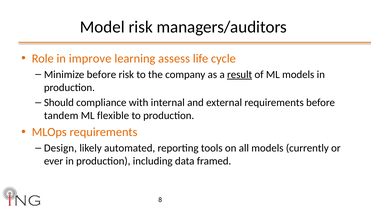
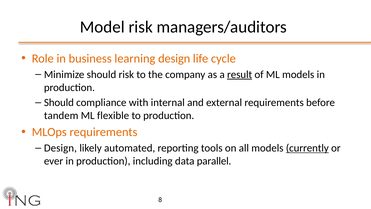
improve: improve -> business (90, 58)
learning assess: assess -> design (174, 58)
Minimize before: before -> should (101, 74)
currently underline: none -> present (307, 148)
framed: framed -> parallel (214, 161)
